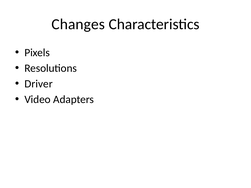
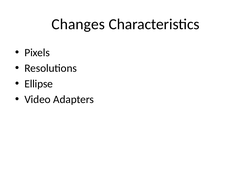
Driver: Driver -> Ellipse (39, 84)
